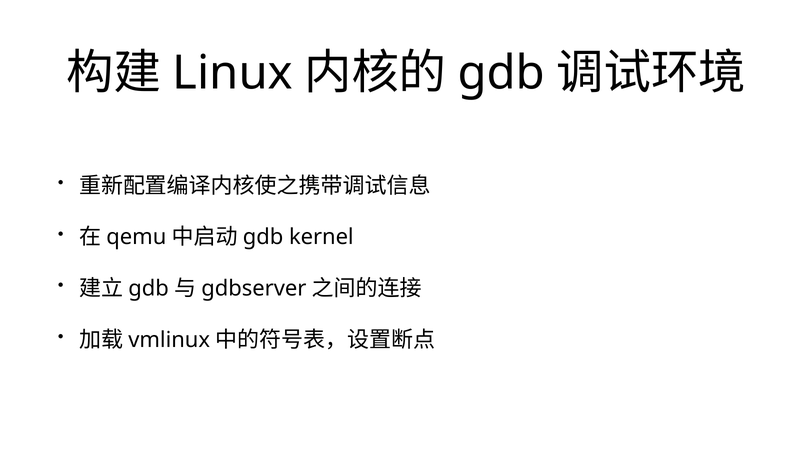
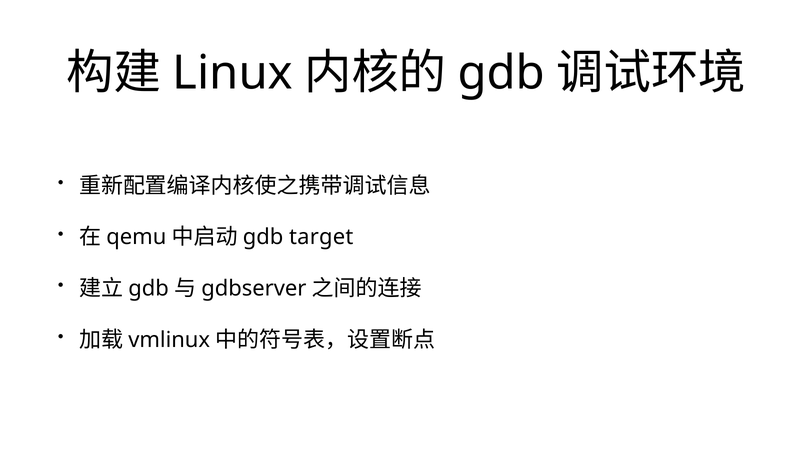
kernel: kernel -> target (321, 237)
